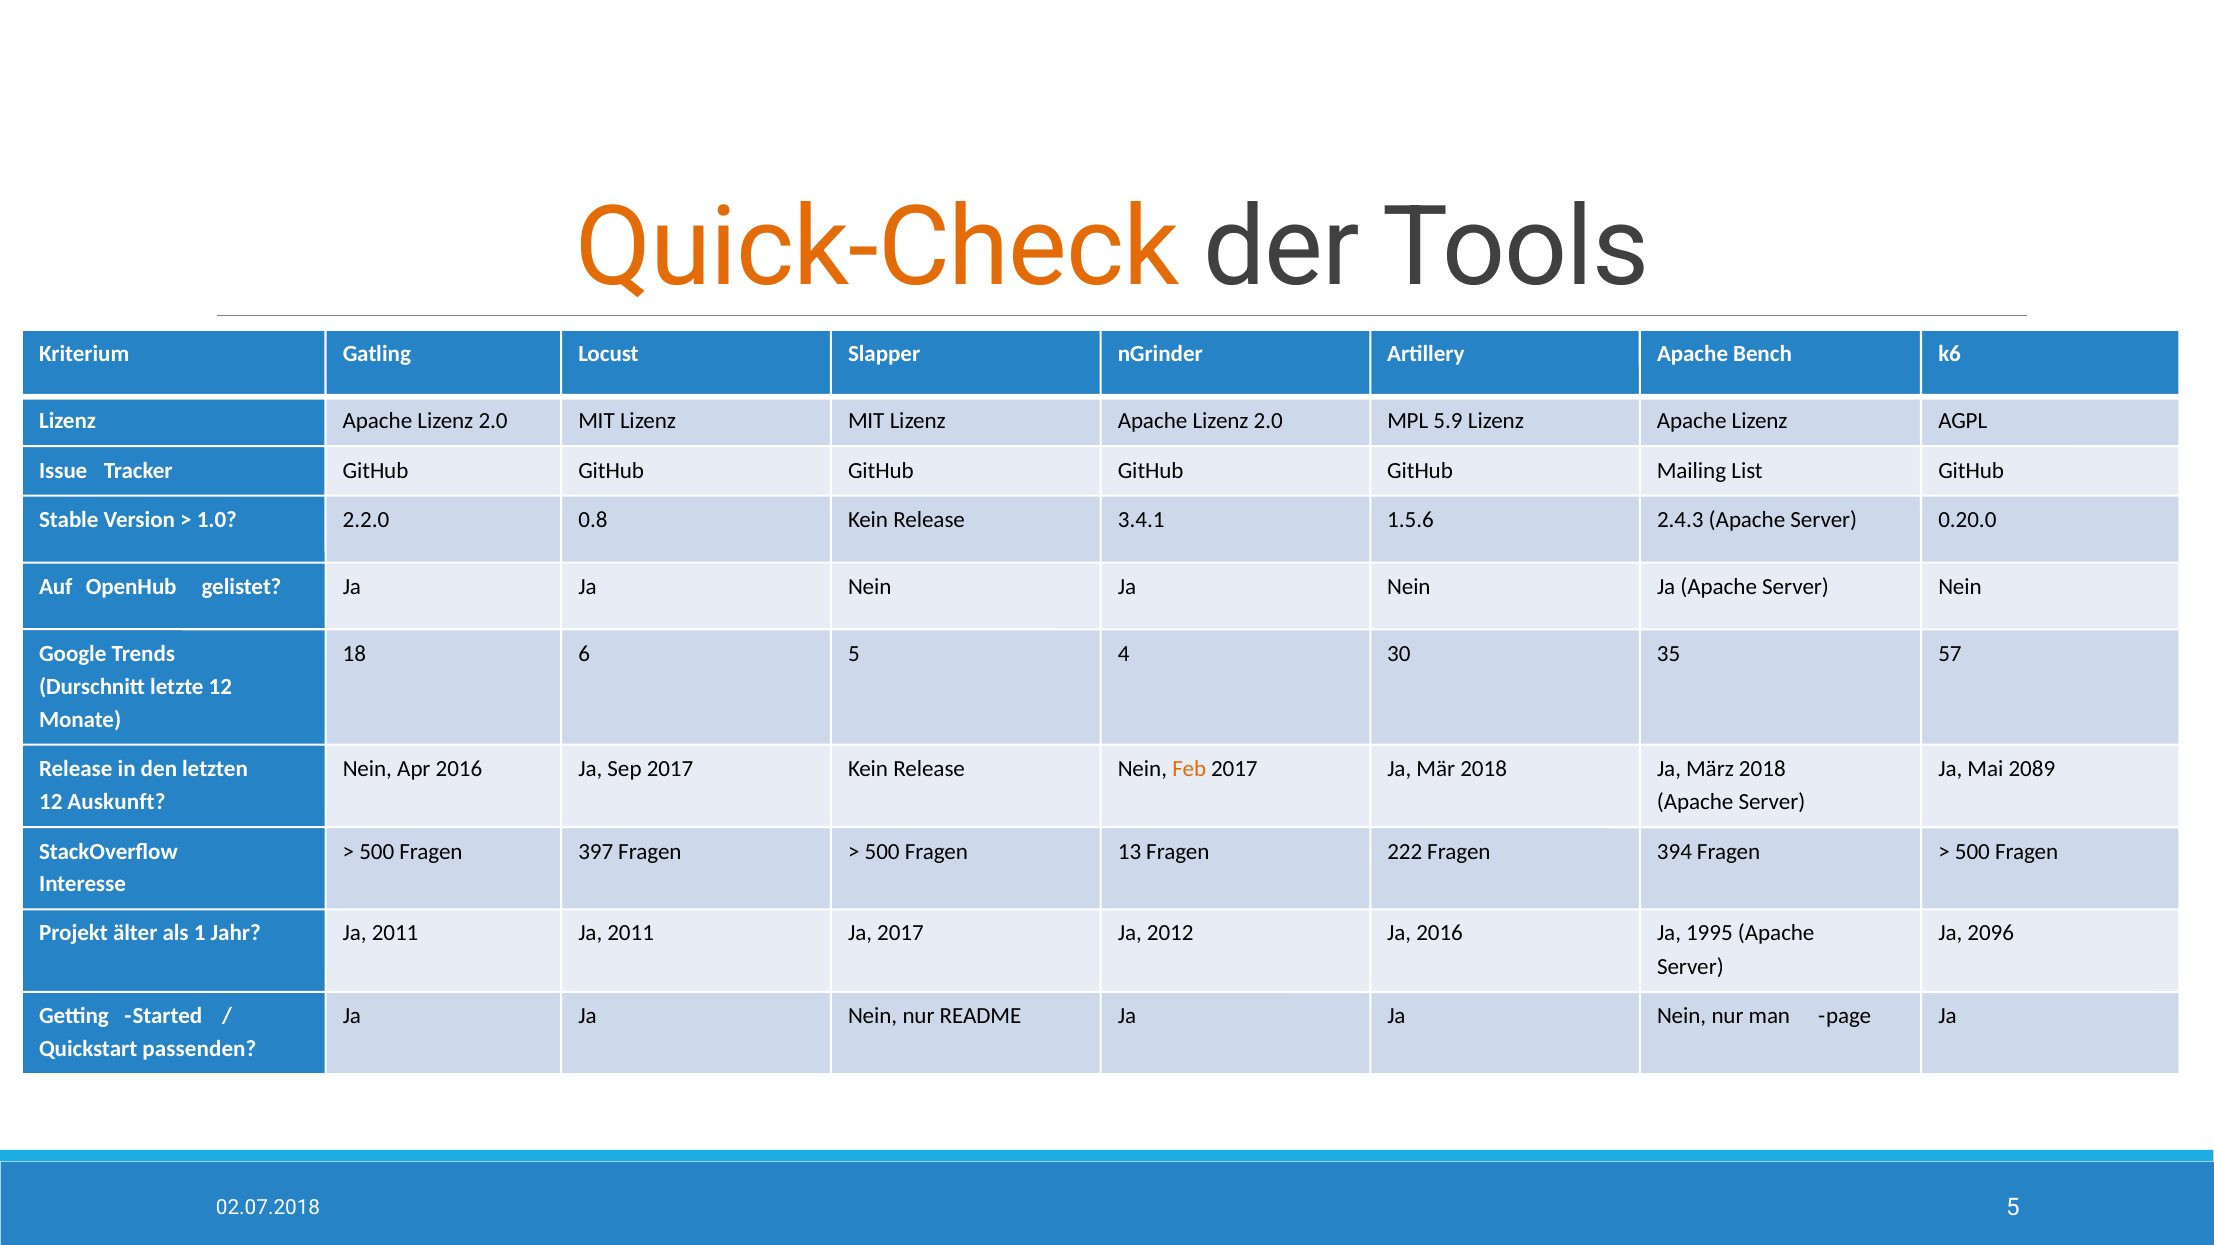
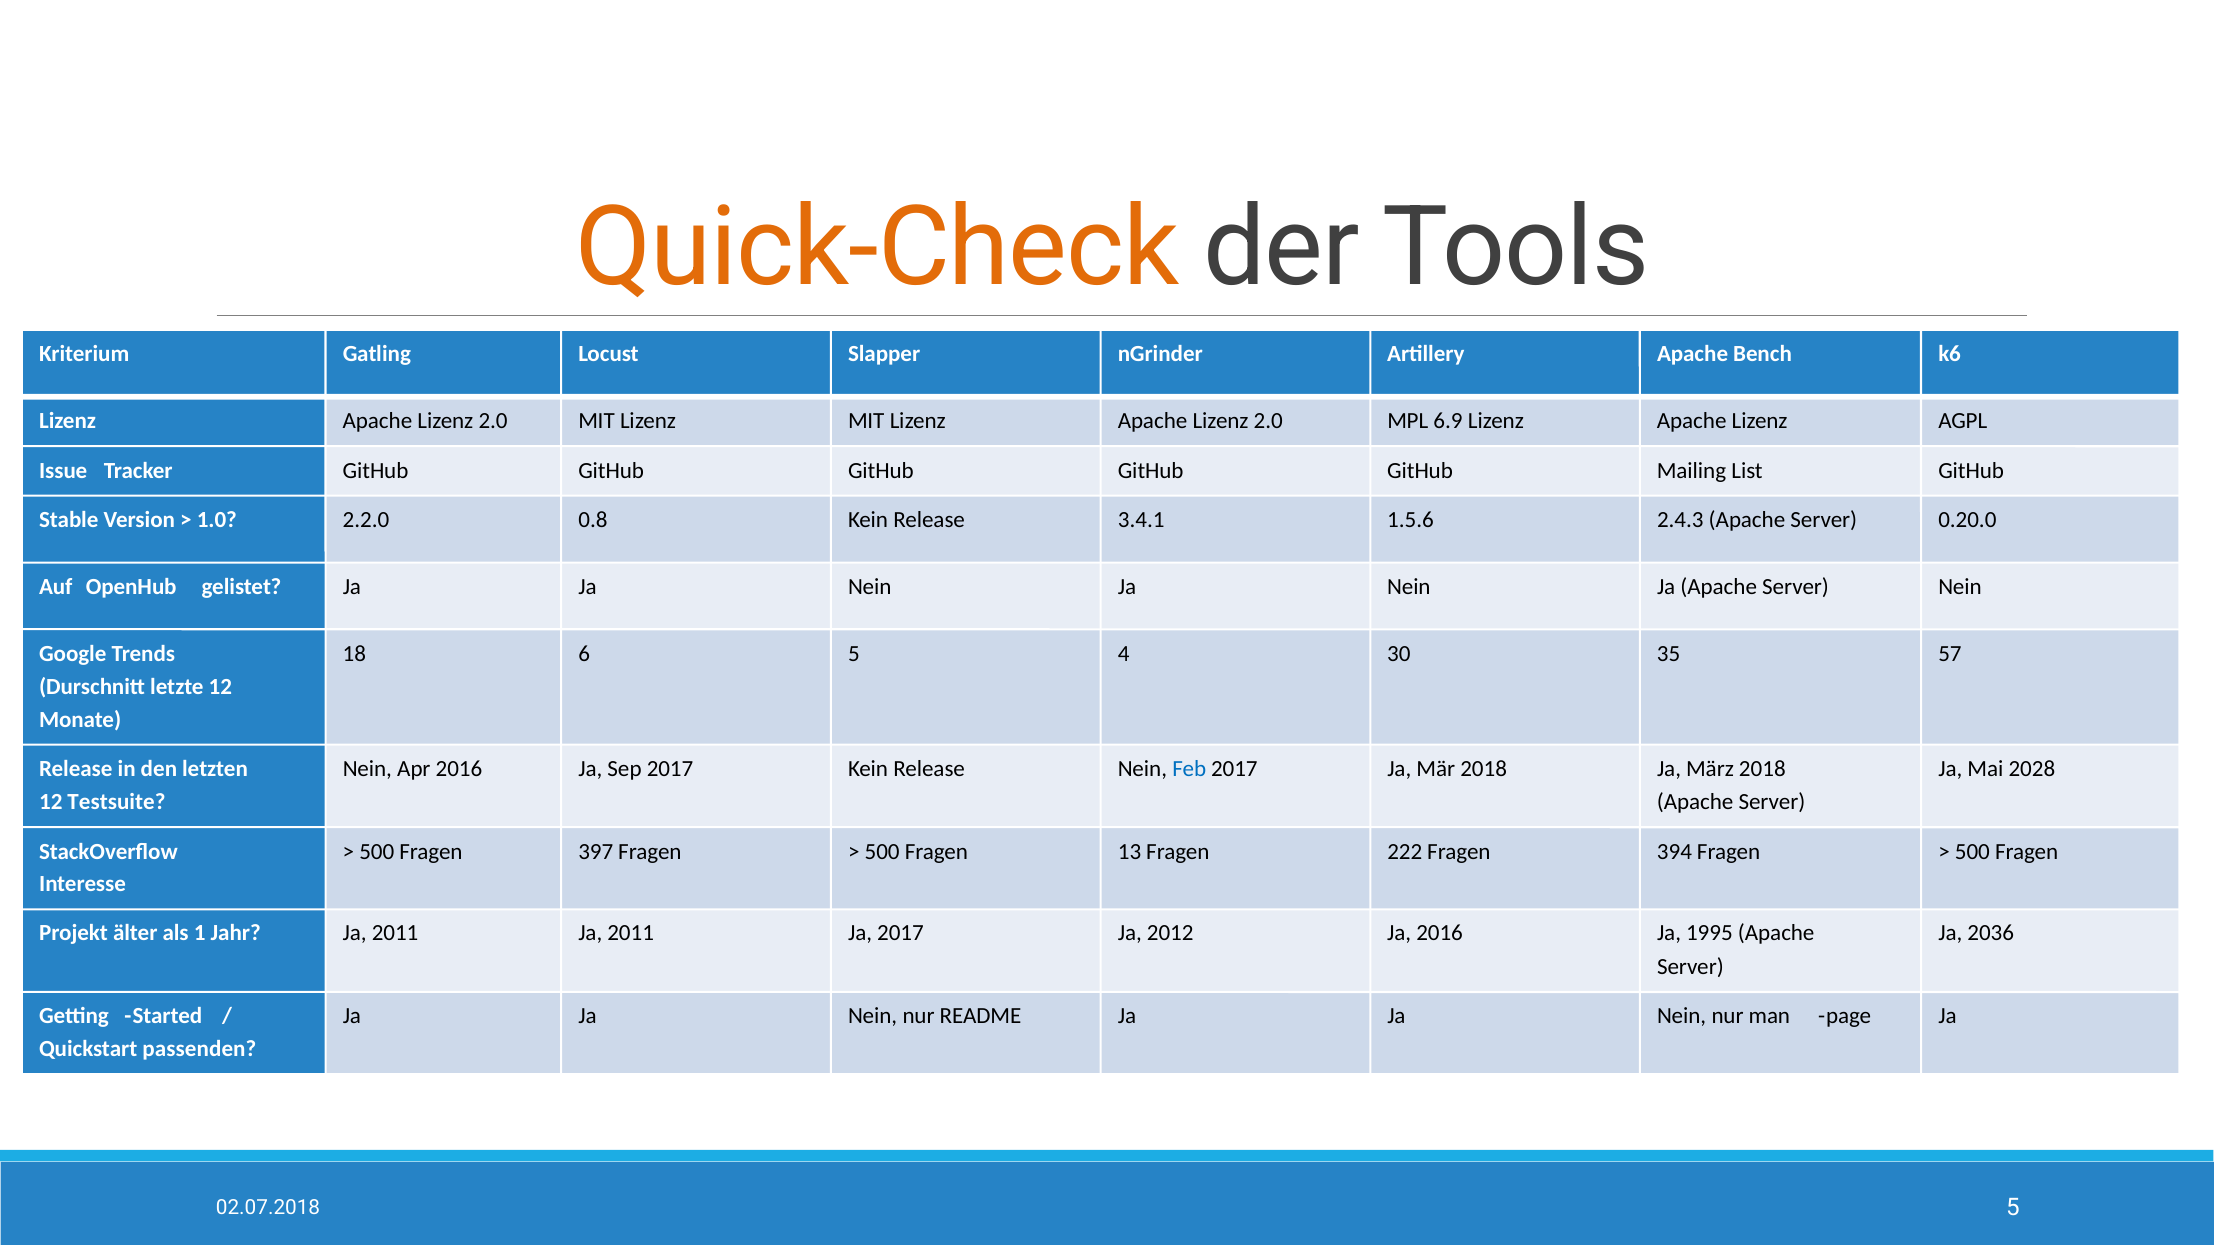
5.9: 5.9 -> 6.9 (1448, 421)
Feb colour: orange -> blue (1189, 769)
2089: 2089 -> 2028 (2032, 769)
Auskunft: Auskunft -> Testsuite (116, 802)
2096: 2096 -> 2036 (1991, 934)
